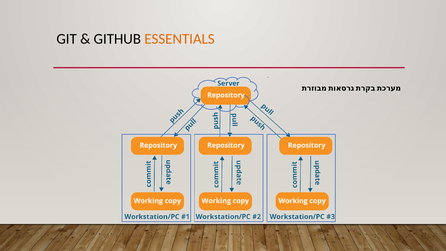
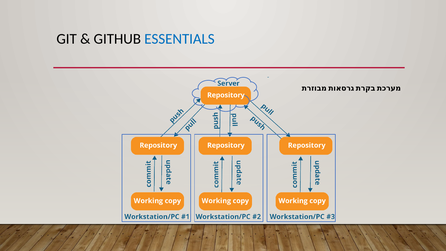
ESSENTIALS colour: orange -> blue (179, 39)
